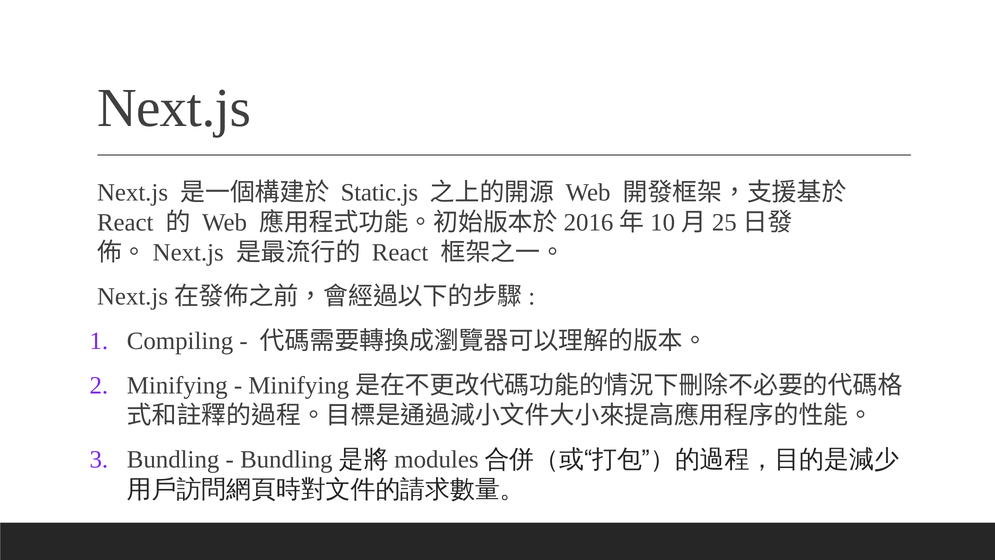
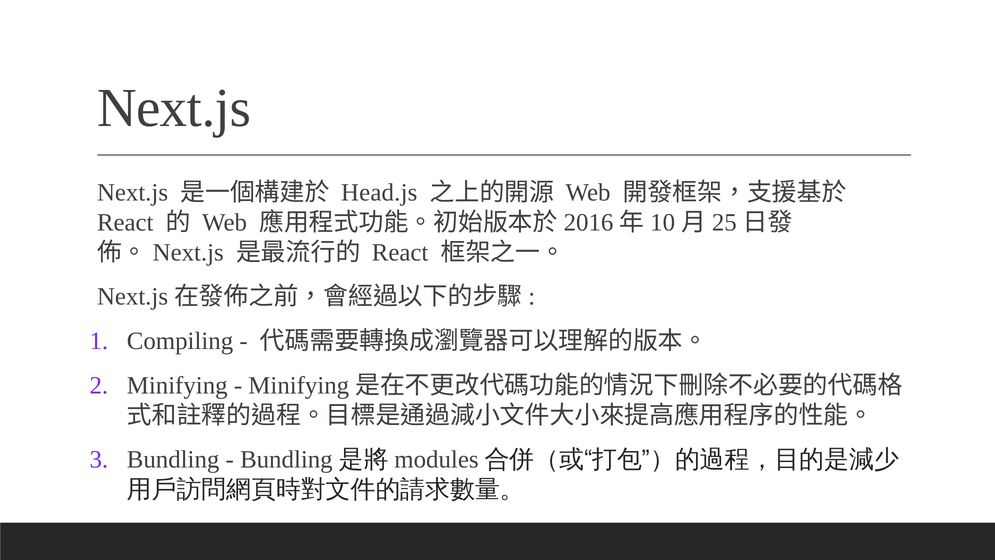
Static.js: Static.js -> Head.js (379, 192)
